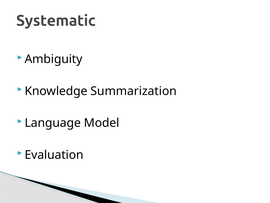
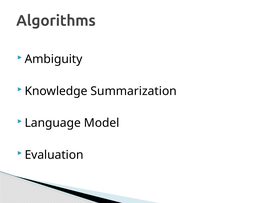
Systematic: Systematic -> Algorithms (56, 21)
